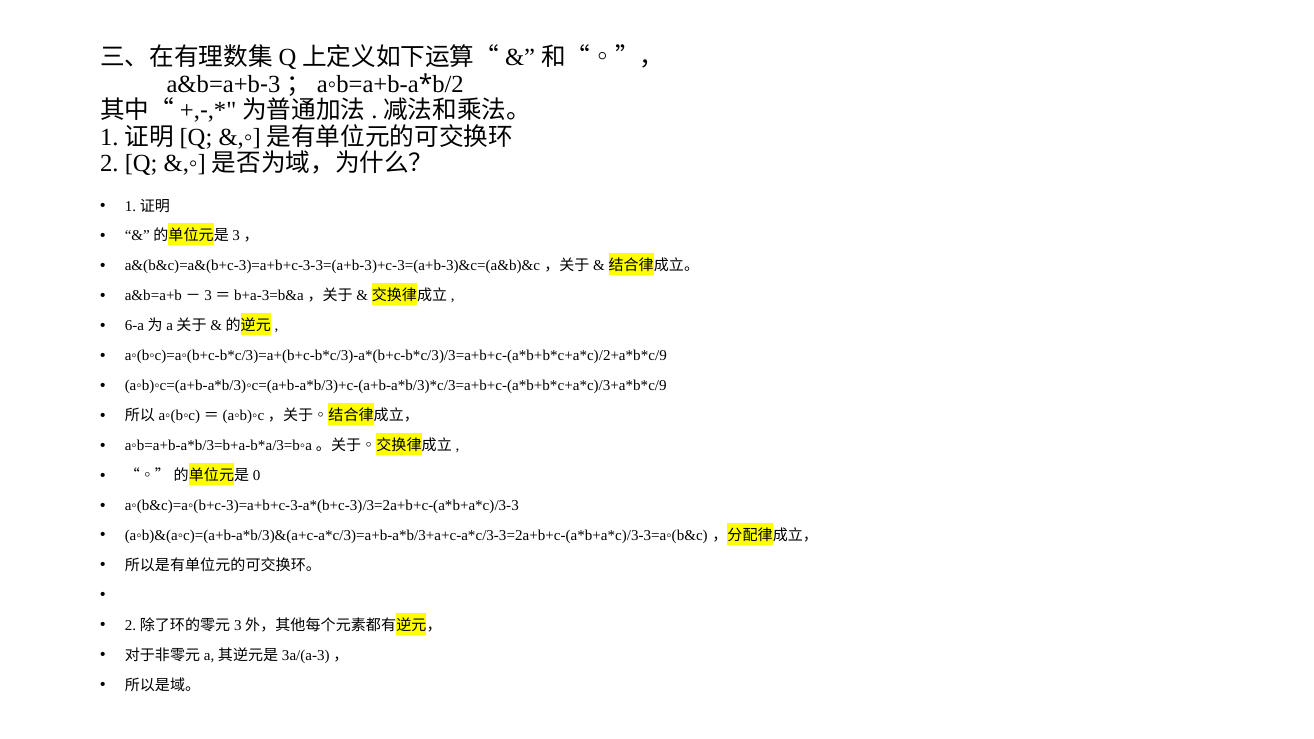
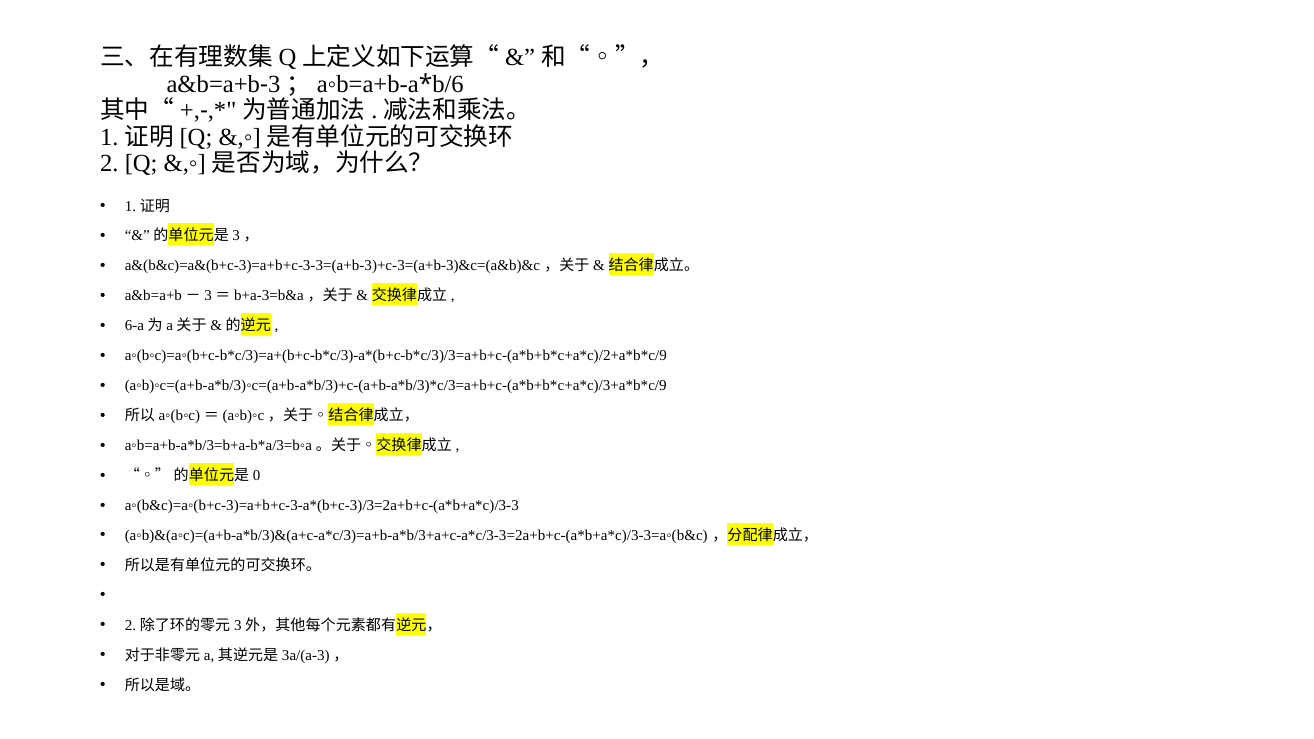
b/2: b/2 -> b/6 (448, 84)
